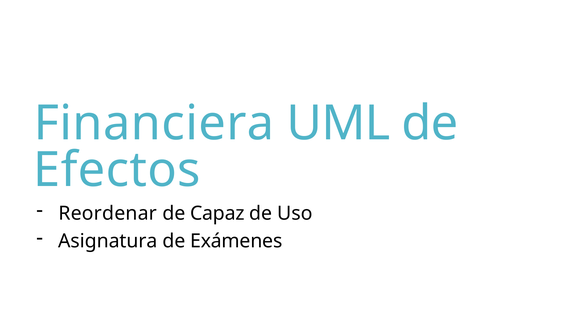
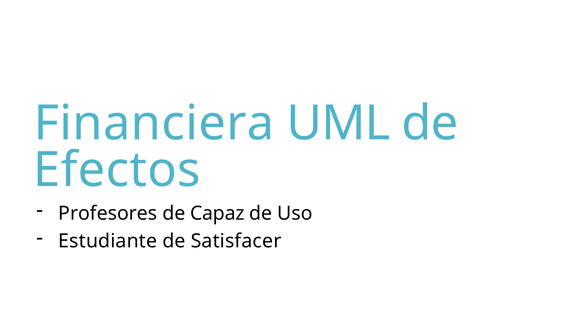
Reordenar: Reordenar -> Profesores (108, 213)
Asignatura: Asignatura -> Estudiante (108, 241)
Exámenes: Exámenes -> Satisfacer (236, 241)
